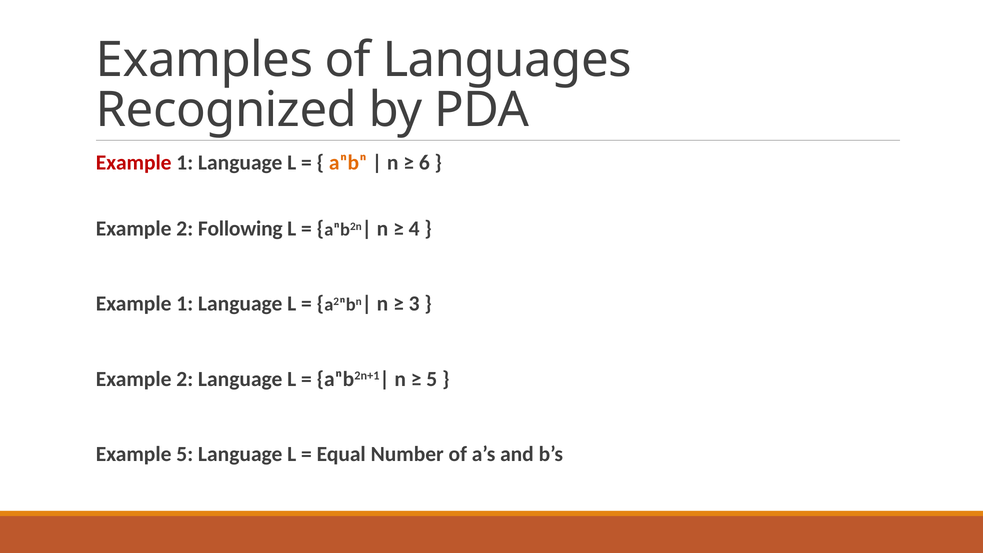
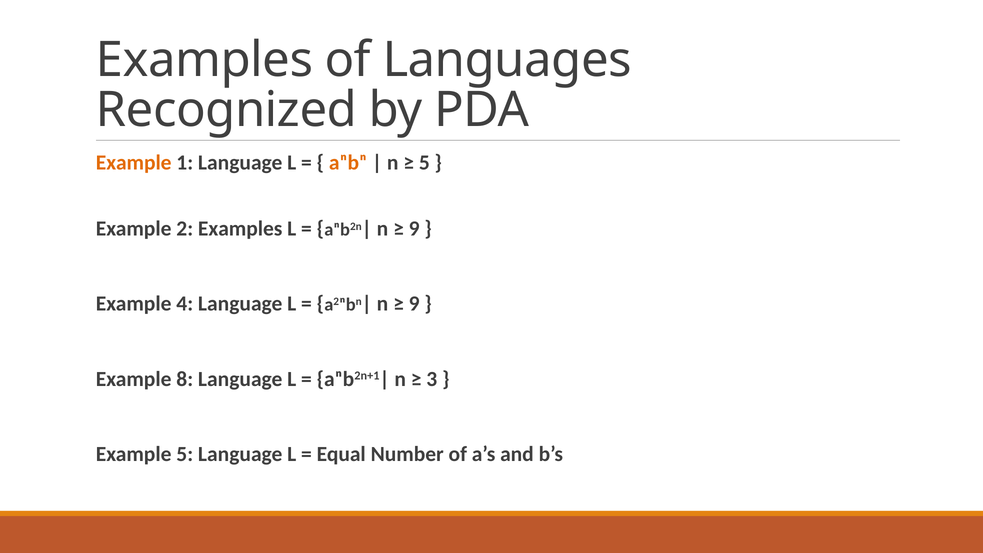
Example colour: red -> orange (134, 163)
6: 6 -> 5 (424, 163)
2 Following: Following -> Examples (240, 229)
4: 4 -> 9 (414, 229)
1: 1 -> 4 (185, 304)
3: 3 -> 9 (414, 304)
2: 2 -> 8 (185, 379)
5: 5 -> 3 (432, 379)
